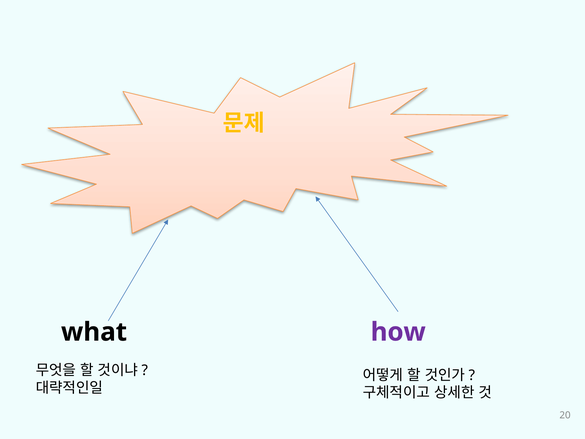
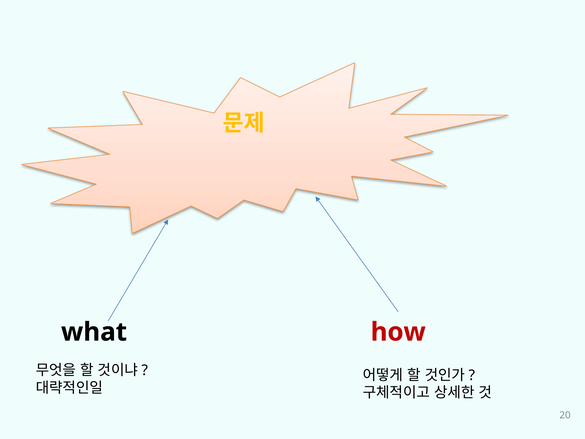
how colour: purple -> red (398, 332)
